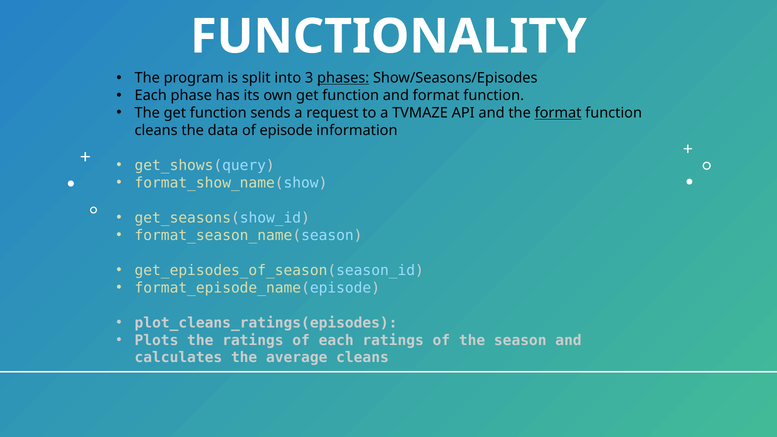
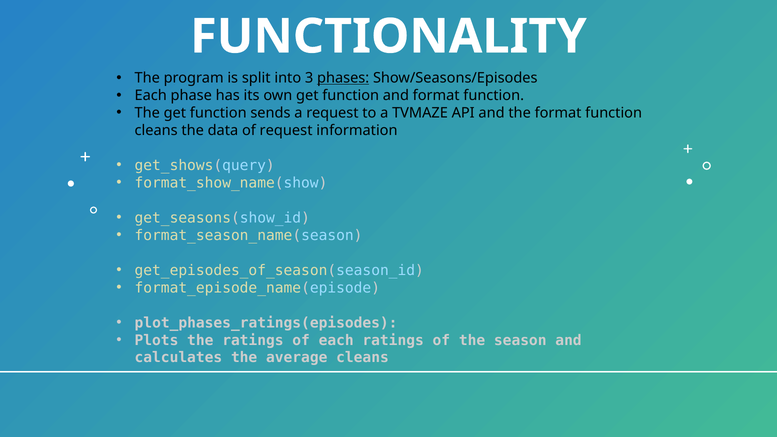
format underline: present -> none (558, 113)
of episode: episode -> request (286, 130)
plot_cleans_ratings(episodes: plot_cleans_ratings(episodes -> plot_phases_ratings(episodes (266, 323)
